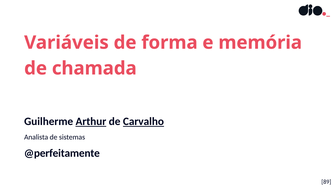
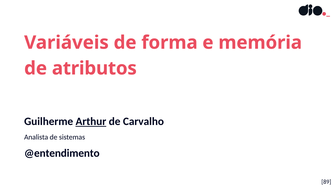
chamada: chamada -> atributos (94, 68)
Carvalho underline: present -> none (143, 122)
@perfeitamente: @perfeitamente -> @entendimento (62, 153)
